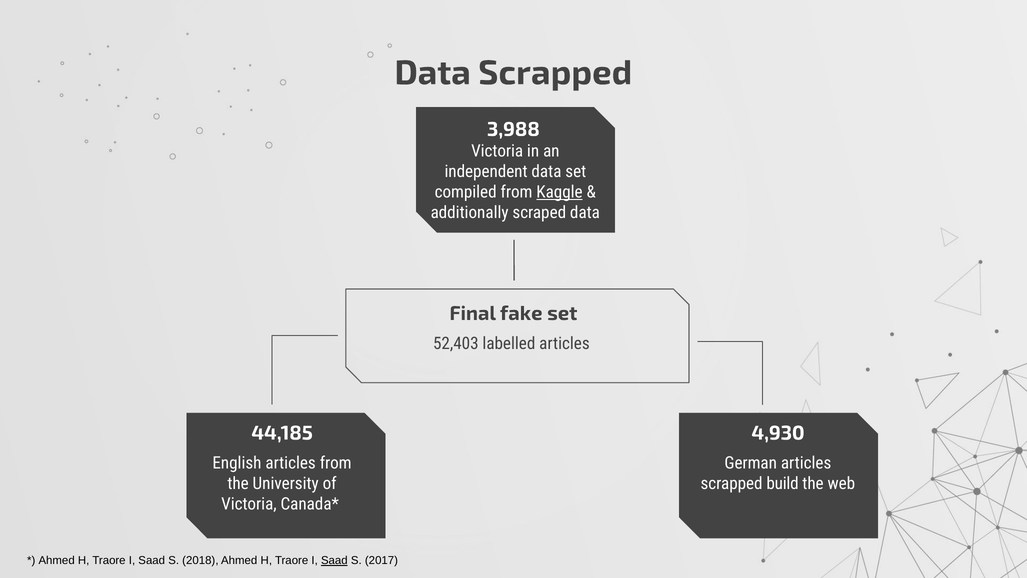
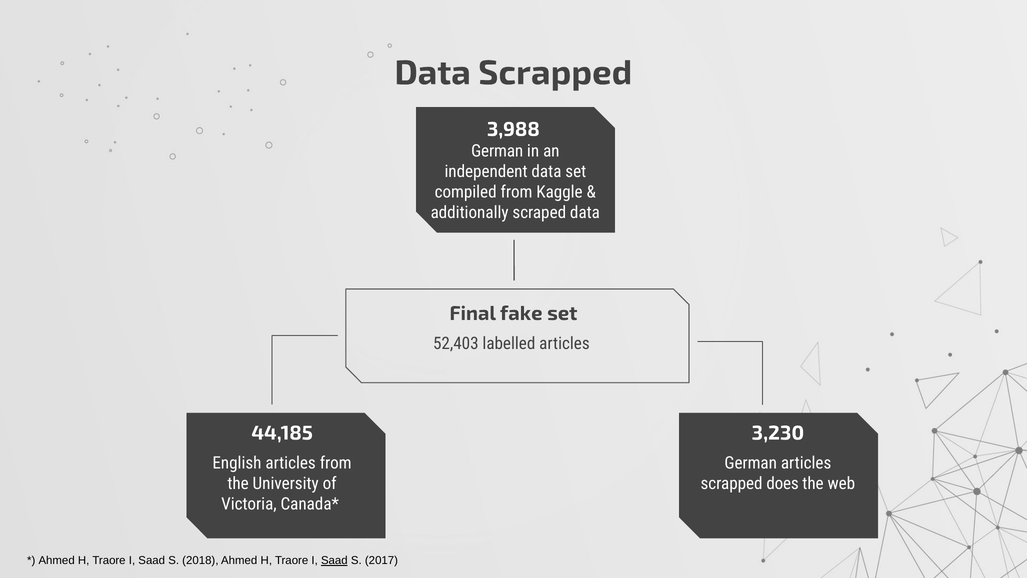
Victoria: Victoria -> German (497, 151)
Kaggle underline: present -> none (559, 192)
4,930: 4,930 -> 3,230 (778, 433)
build: build -> does (783, 483)
